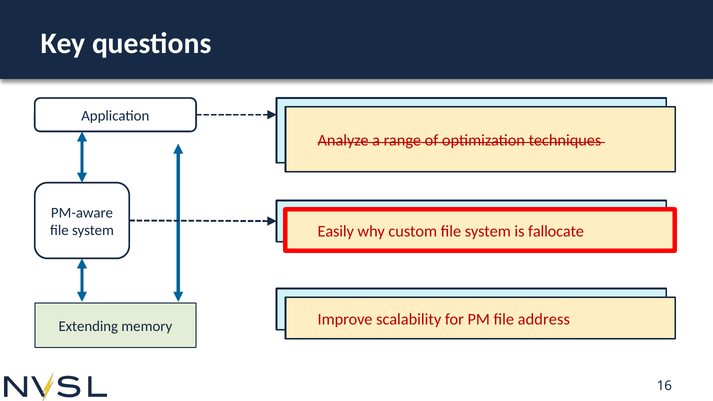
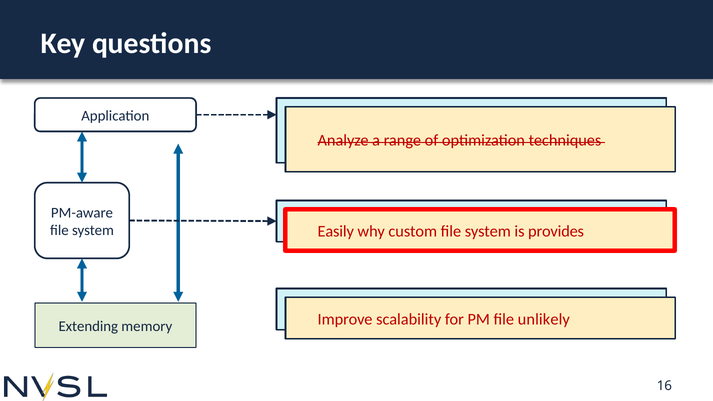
fallocate: fallocate -> provides (556, 231)
address: address -> unlikely (544, 319)
